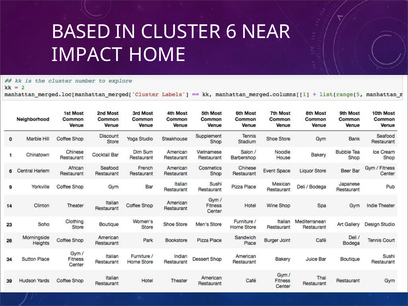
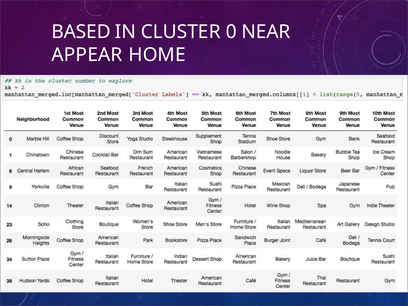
6: 6 -> 0 (231, 32)
IMPACT: IMPACT -> APPEAR (87, 55)
